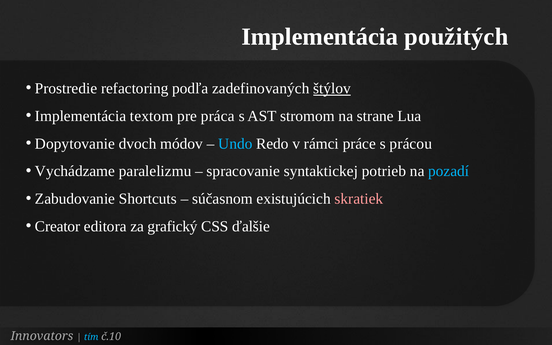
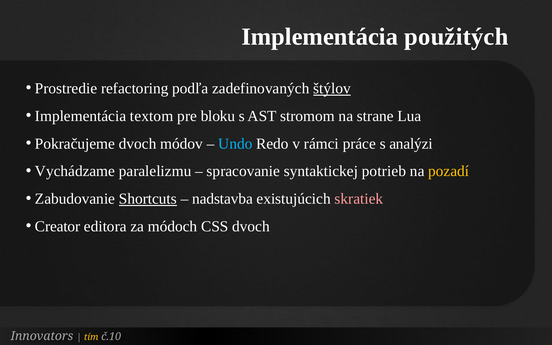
práca: práca -> bloku (218, 116)
Dopytovanie: Dopytovanie -> Pokračujeme (75, 144)
prácou: prácou -> analýzi (411, 144)
pozadí colour: light blue -> yellow (449, 171)
Shortcuts underline: none -> present (148, 199)
súčasnom: súčasnom -> nadstavba (223, 199)
grafický: grafický -> módoch (173, 226)
CSS ďalšie: ďalšie -> dvoch (251, 226)
tím colour: light blue -> yellow (91, 337)
